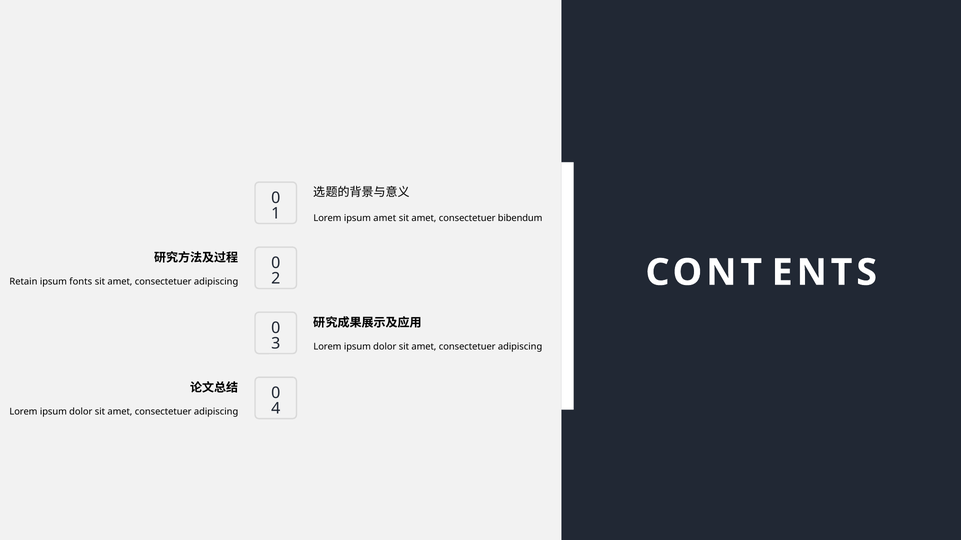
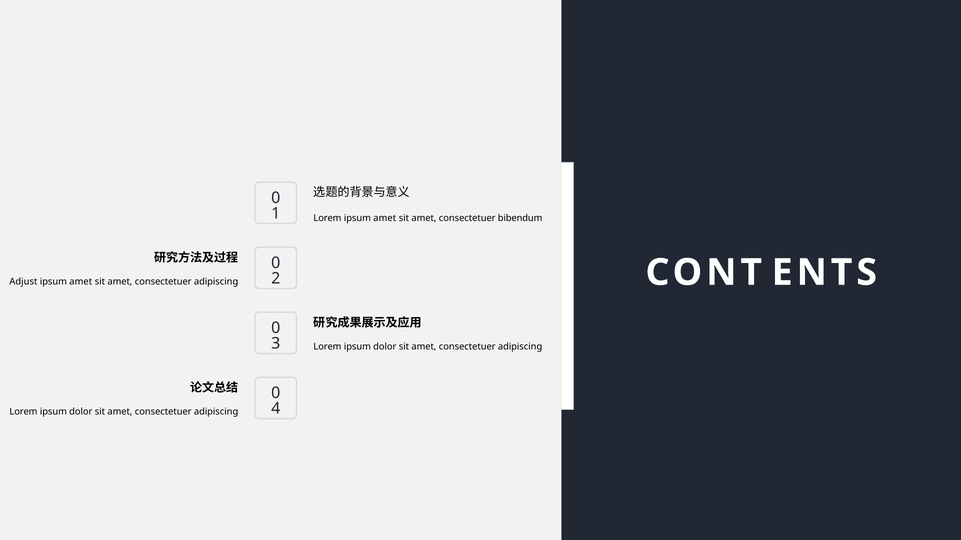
Retain: Retain -> Adjust (23, 282)
fonts: fonts -> amet (81, 282)
